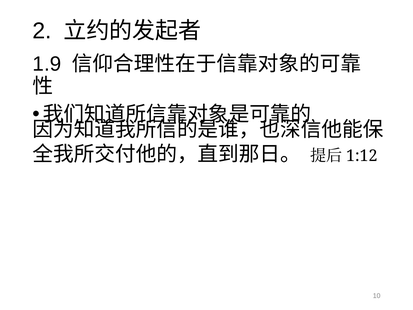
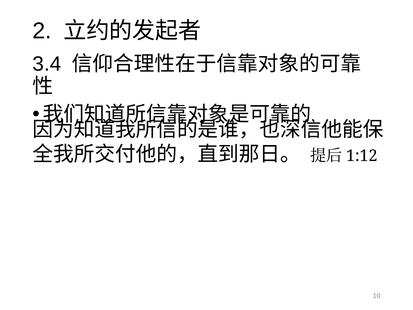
1.9: 1.9 -> 3.4 (47, 64)
